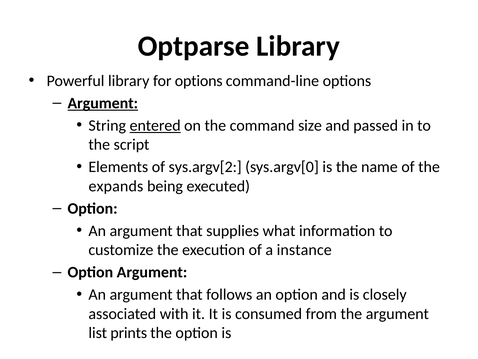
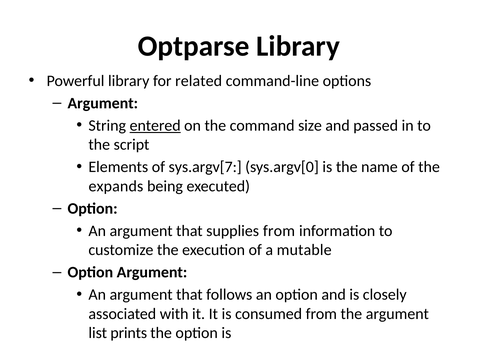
for options: options -> related (199, 81)
Argument underline: present -> none (103, 103)
sys.argv[2: sys.argv[2 -> sys.argv[7 (205, 167)
supplies what: what -> from (279, 231)
instance: instance -> mutable (304, 250)
